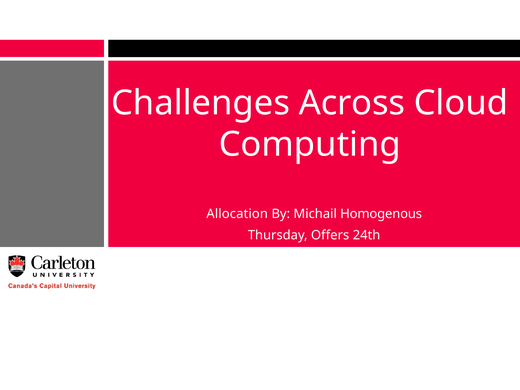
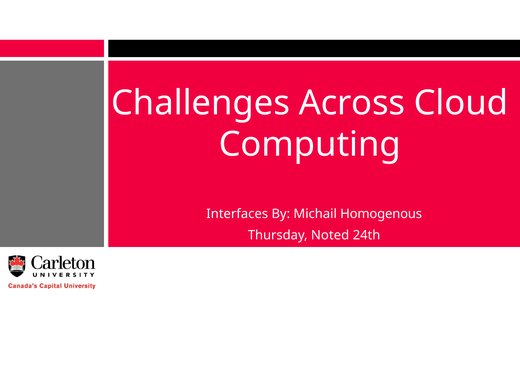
Allocation: Allocation -> Interfaces (237, 214)
Offers: Offers -> Noted (330, 235)
